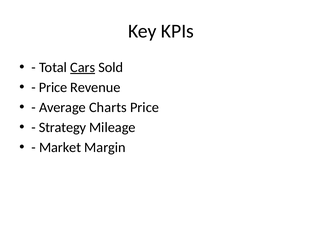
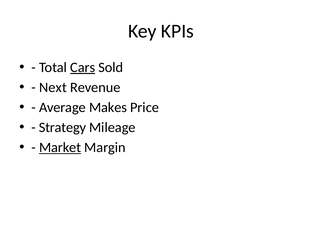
Price: Price -> Next (53, 88)
Charts: Charts -> Makes (108, 108)
Market underline: none -> present (60, 148)
